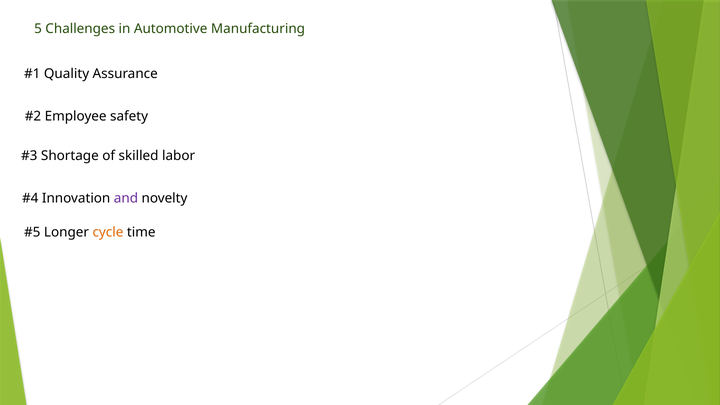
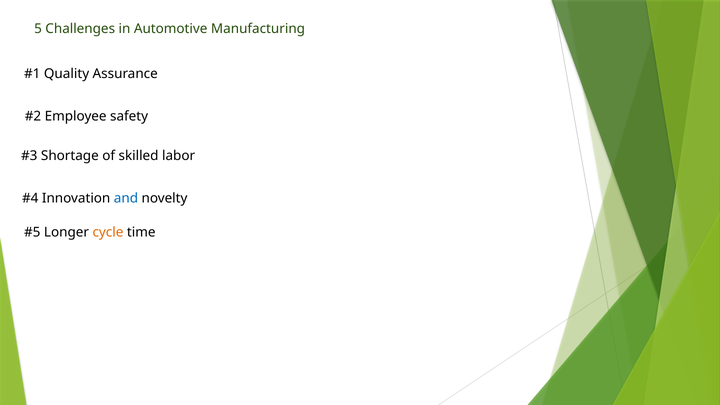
and colour: purple -> blue (126, 198)
